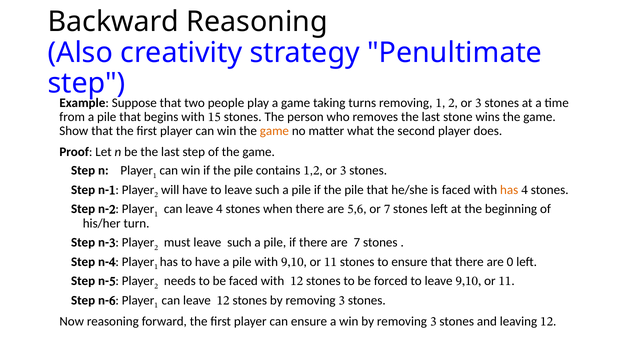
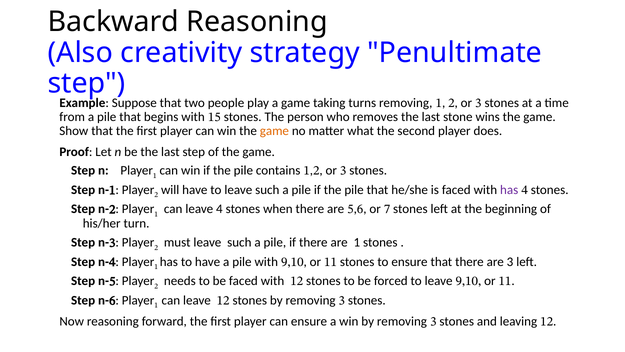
has colour: orange -> purple (509, 190)
are 7: 7 -> 1 (357, 242)
are 0: 0 -> 3 (510, 261)
